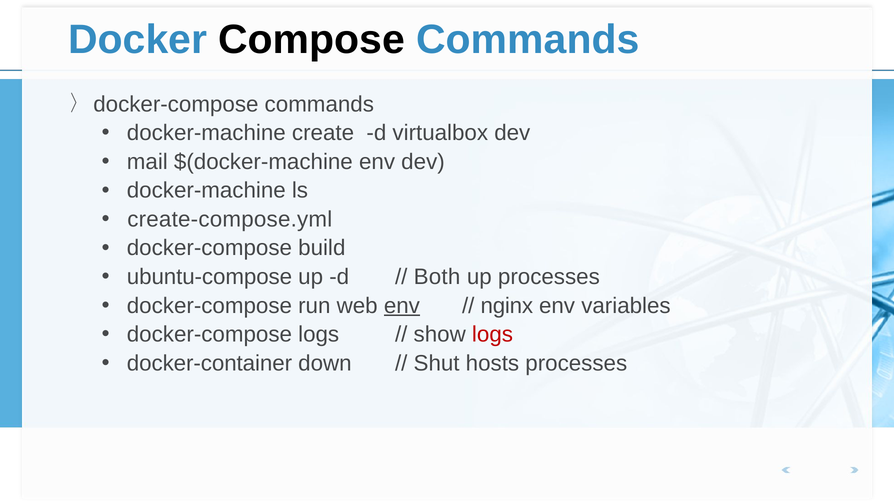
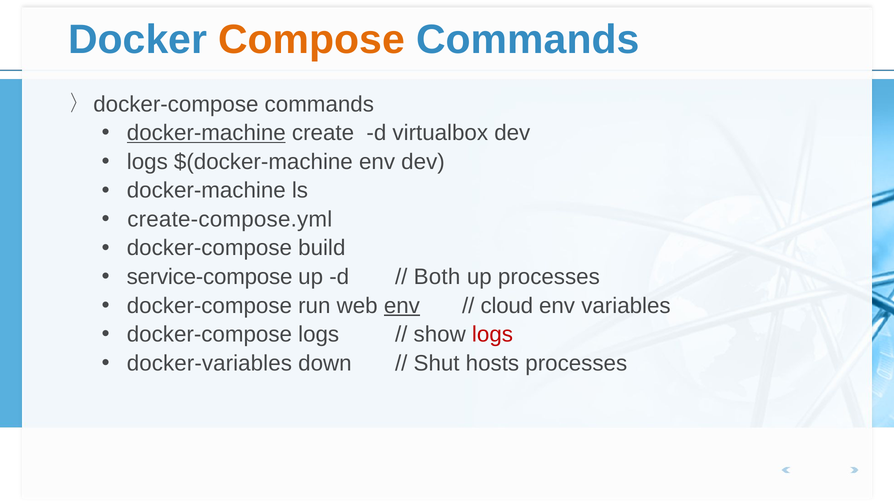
Compose colour: black -> orange (312, 40)
docker-machine underline: none -> present (206, 133)
mail: mail -> logs (147, 162)
ubuntu-compose: ubuntu-compose -> service-compose (210, 277)
nginx: nginx -> cloud (507, 306)
docker-container: docker-container -> docker-variables (209, 363)
